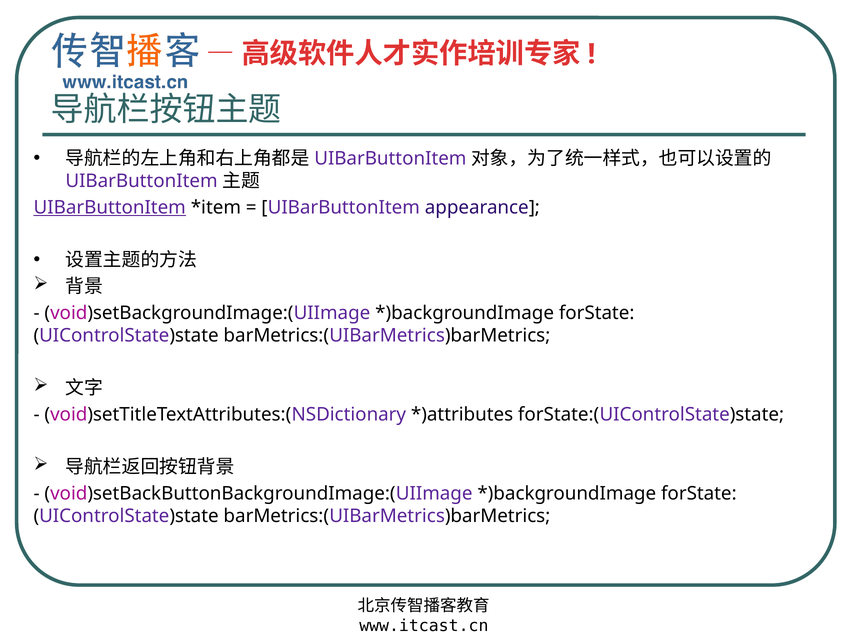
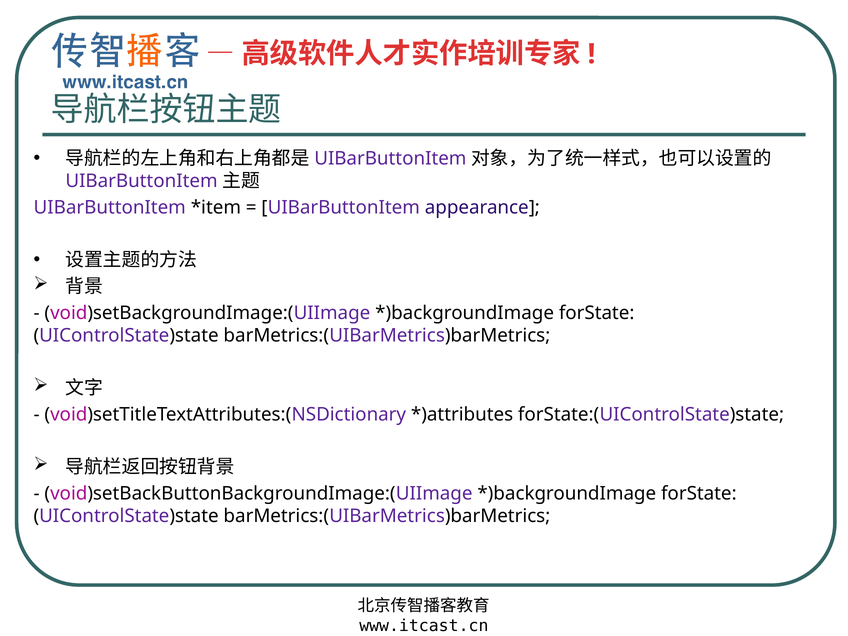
UIBarButtonItem underline: present -> none (110, 208)
